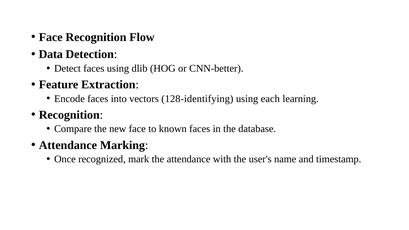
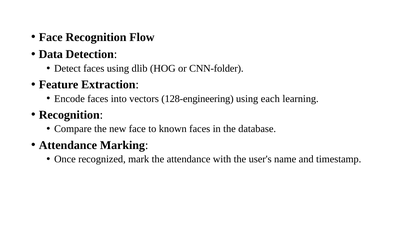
CNN-better: CNN-better -> CNN-folder (216, 68)
128-identifying: 128-identifying -> 128-engineering (197, 99)
